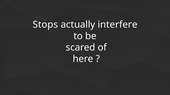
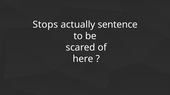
interfere: interfere -> sentence (118, 25)
